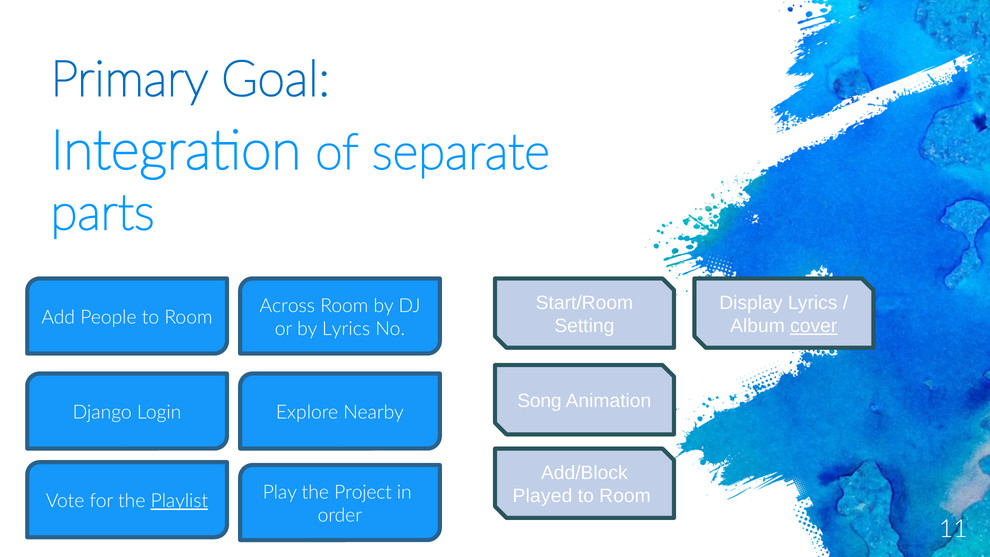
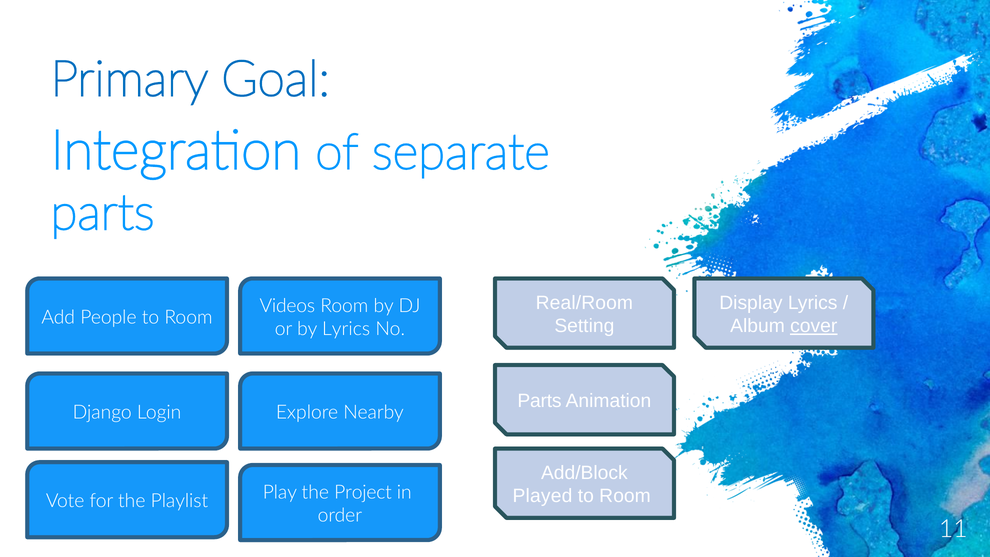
Start/Room: Start/Room -> Real/Room (584, 303)
Across: Across -> Videos (287, 306)
Song: Song -> Parts (539, 401)
Playlist underline: present -> none (179, 501)
